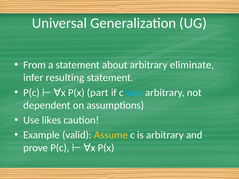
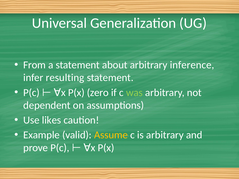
eliminate: eliminate -> inference (192, 65)
part: part -> zero (98, 93)
was colour: light blue -> light green (134, 93)
